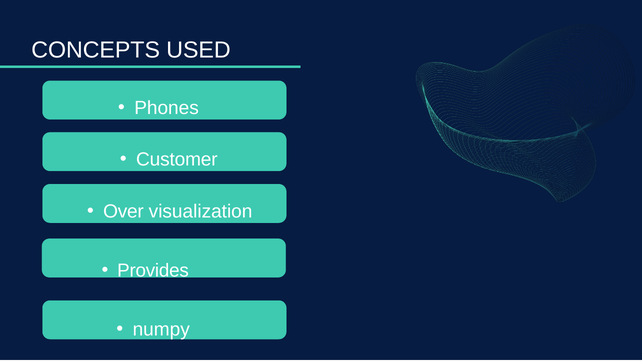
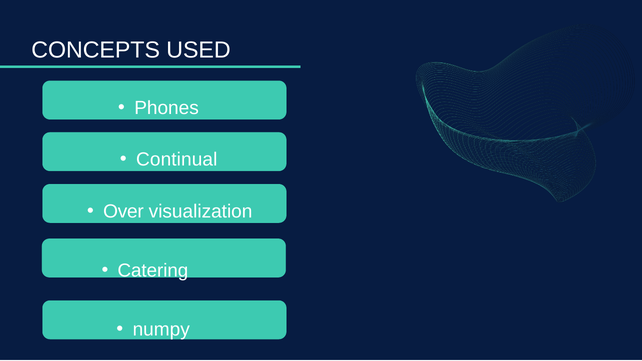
Customer: Customer -> Continual (177, 160)
Provides: Provides -> Catering (153, 271)
